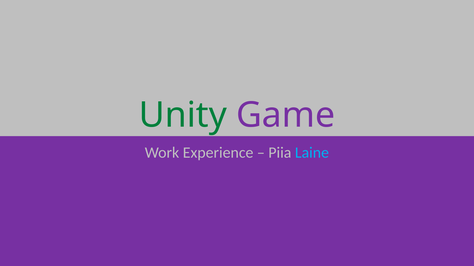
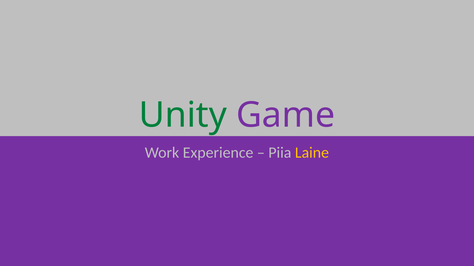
Laine colour: light blue -> yellow (312, 153)
